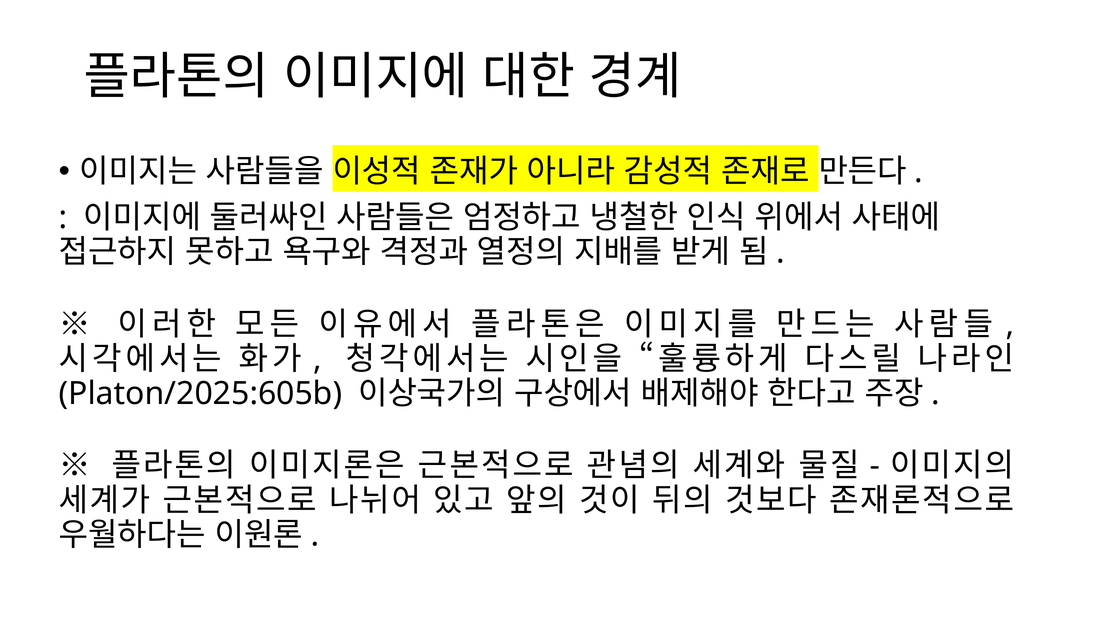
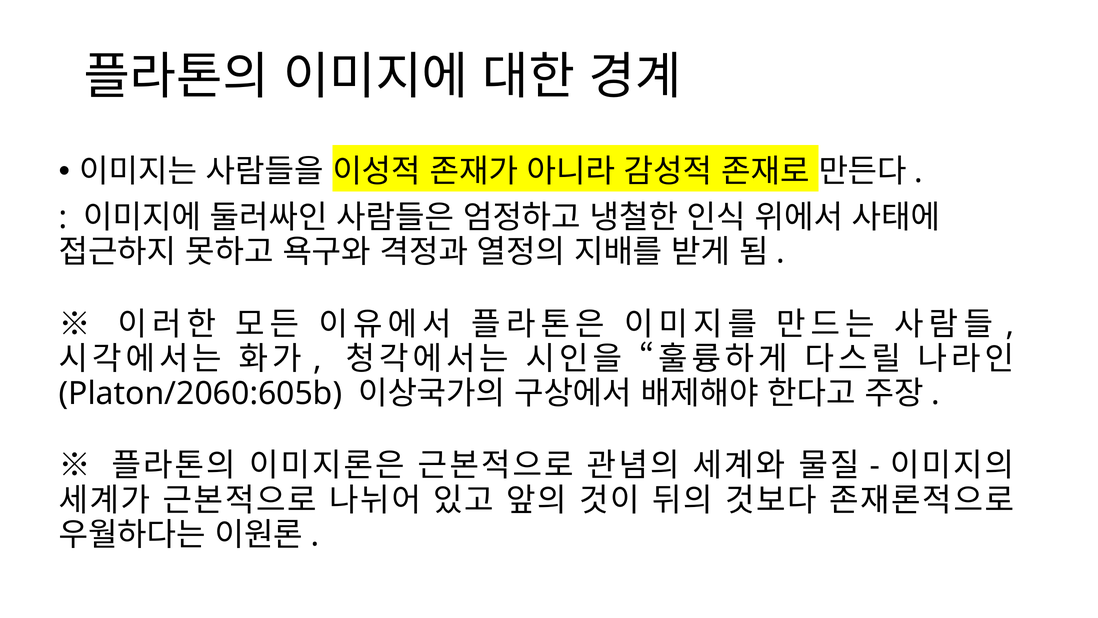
Platon/2025:605b: Platon/2025:605b -> Platon/2060:605b (201, 393)
